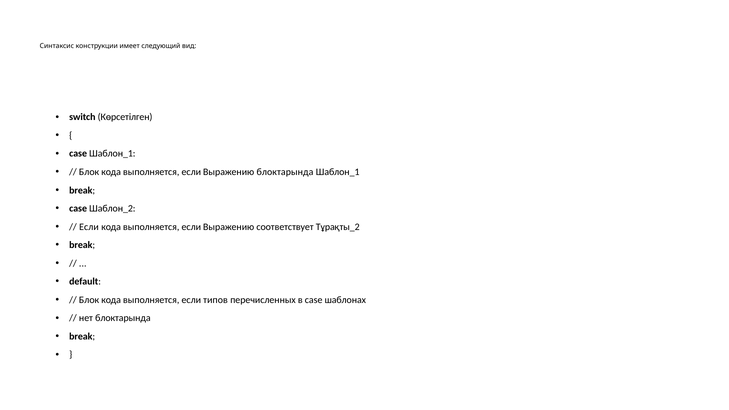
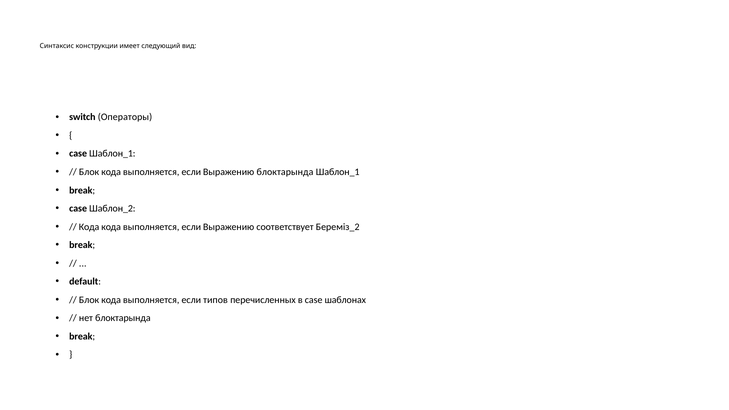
Көрсетілген: Көрсетілген -> Операторы (125, 117)
Если: Если -> Кода (89, 227)
Тұрақты_2: Тұрақты_2 -> Береміз_2 (338, 227)
